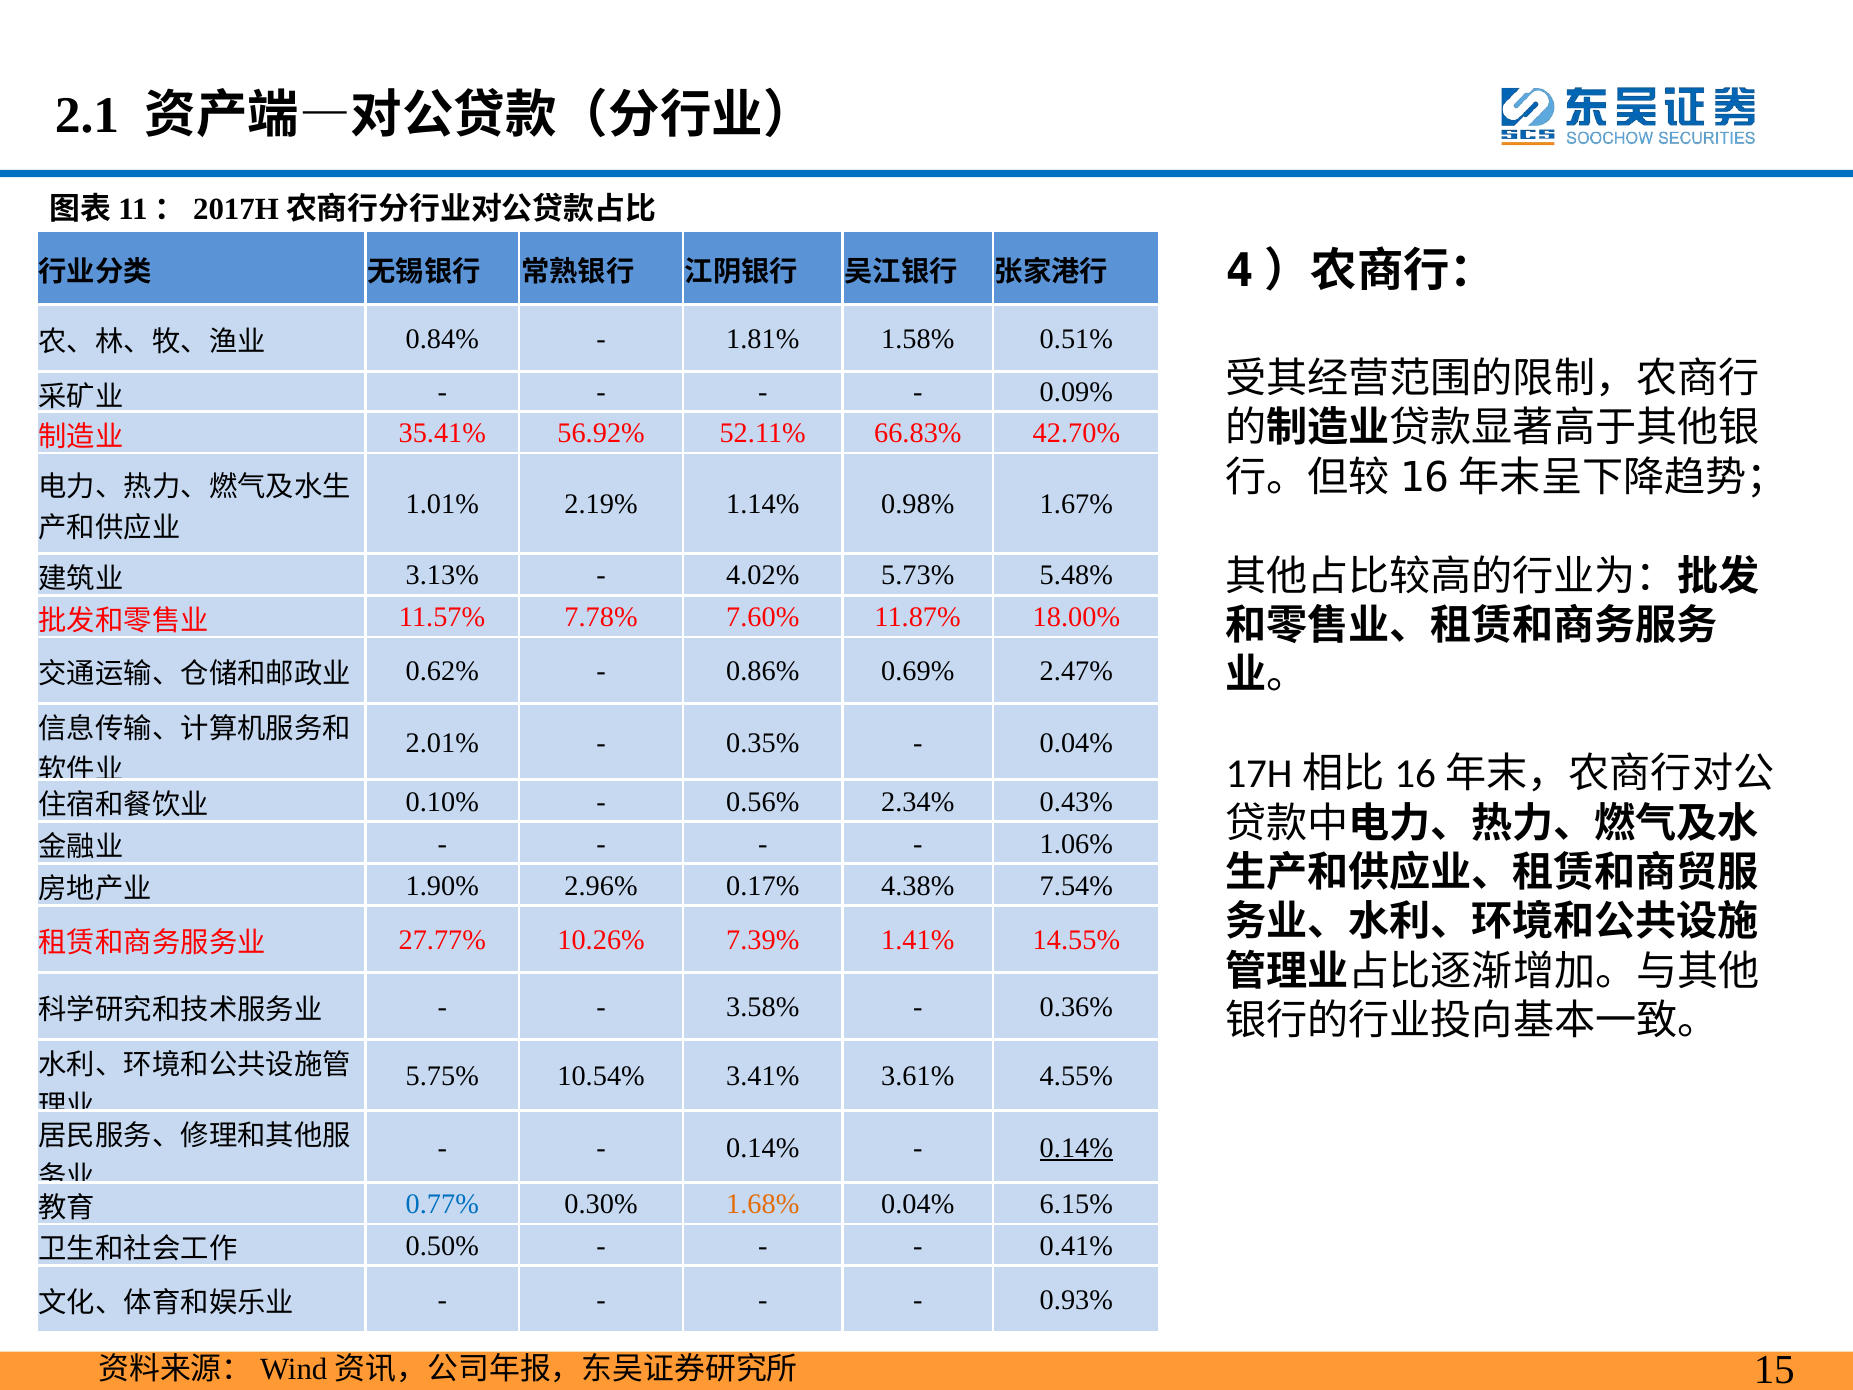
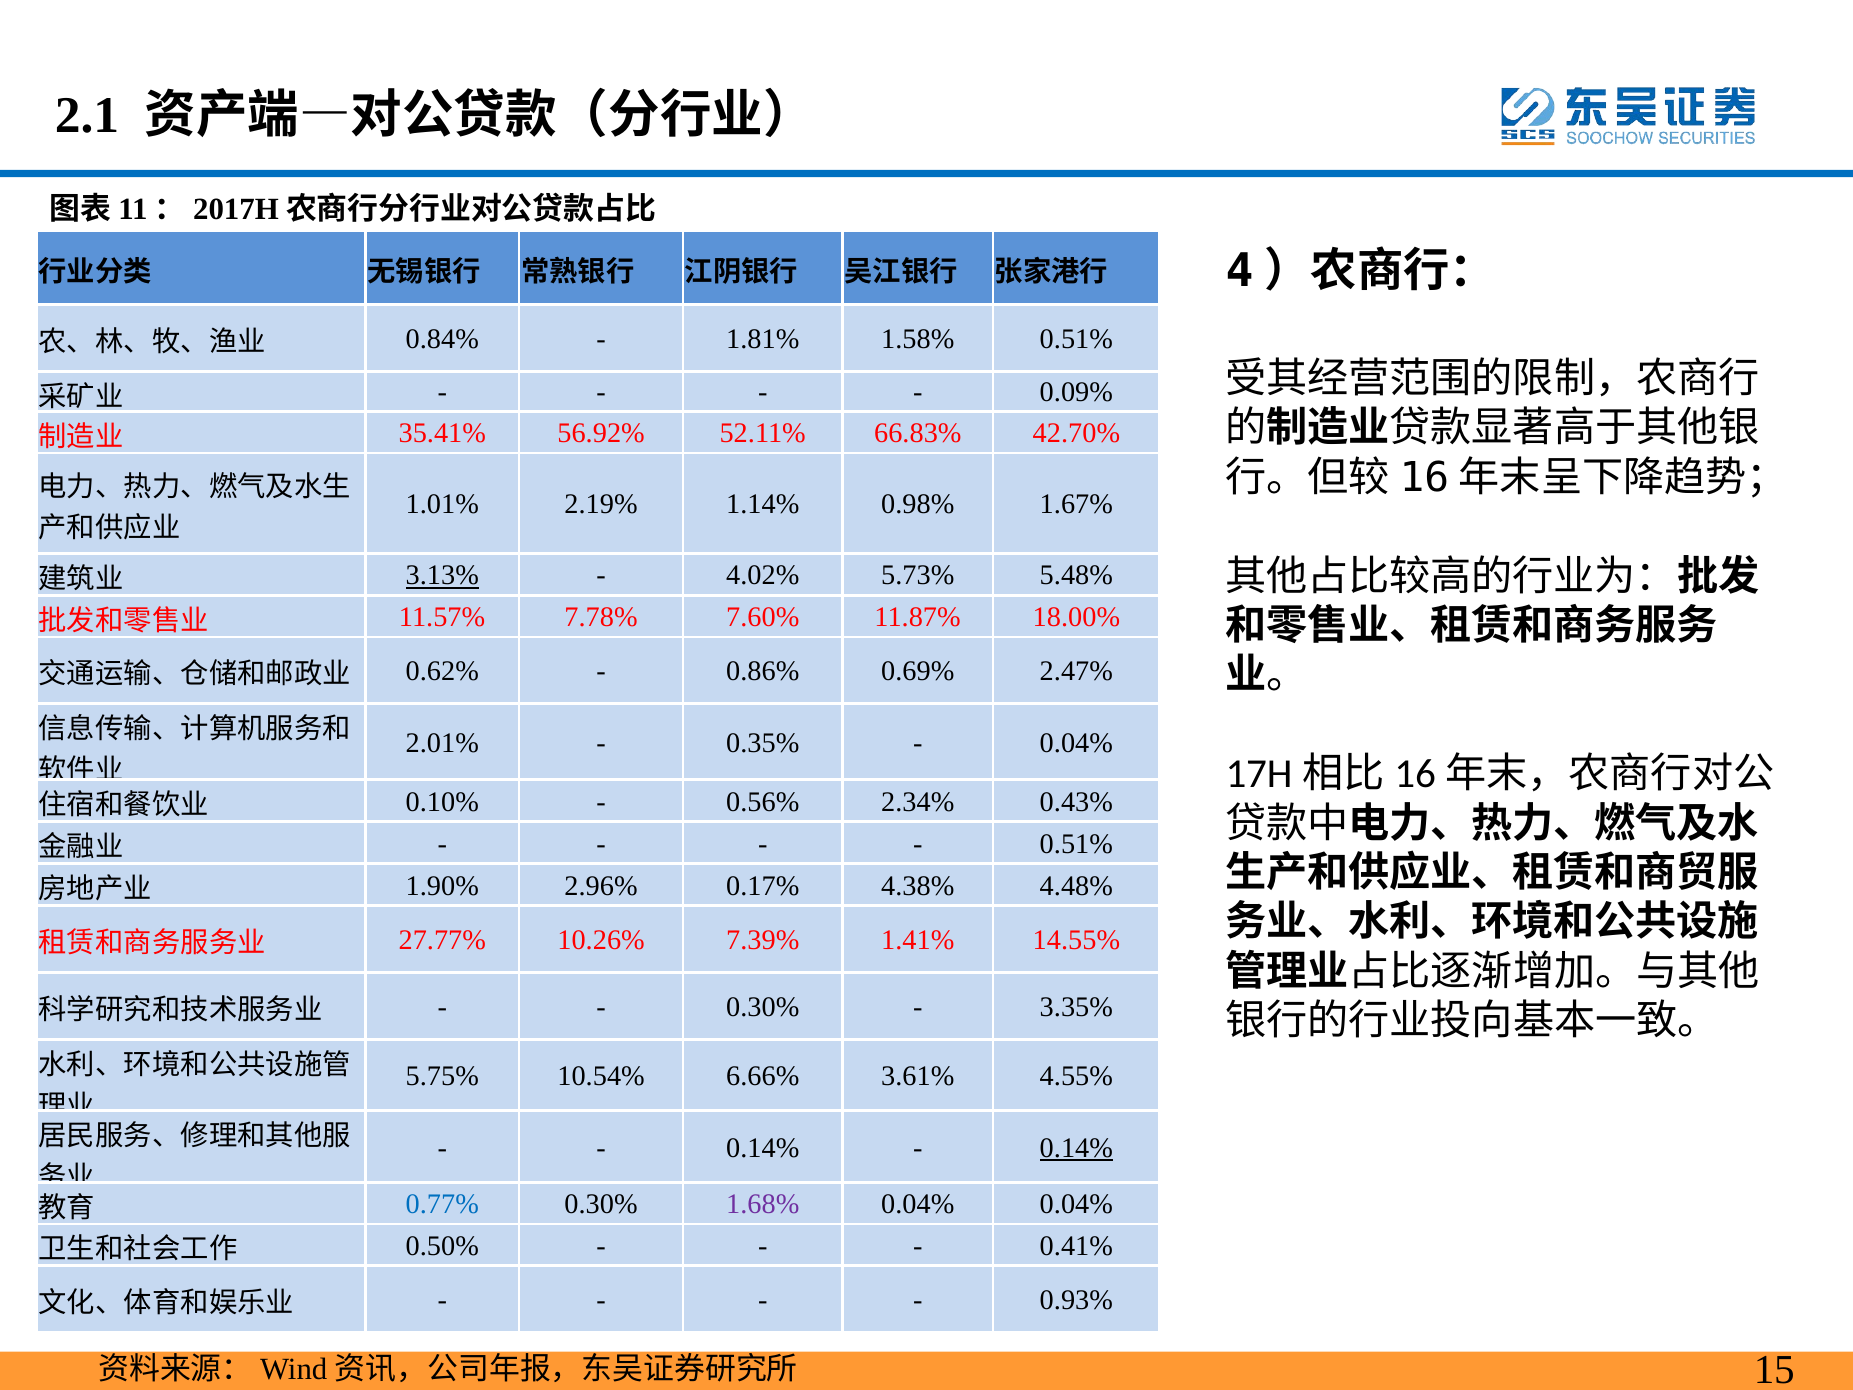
3.13% underline: none -> present (442, 576)
1.06%: 1.06% -> 0.51% (1076, 844)
7.54%: 7.54% -> 4.48% (1076, 885)
3.58%: 3.58% -> 0.30% (763, 1007)
0.36%: 0.36% -> 3.35% (1076, 1007)
3.41%: 3.41% -> 6.66% (763, 1076)
1.68% colour: orange -> purple (763, 1204)
0.04% 6.15%: 6.15% -> 0.04% (1076, 1204)
